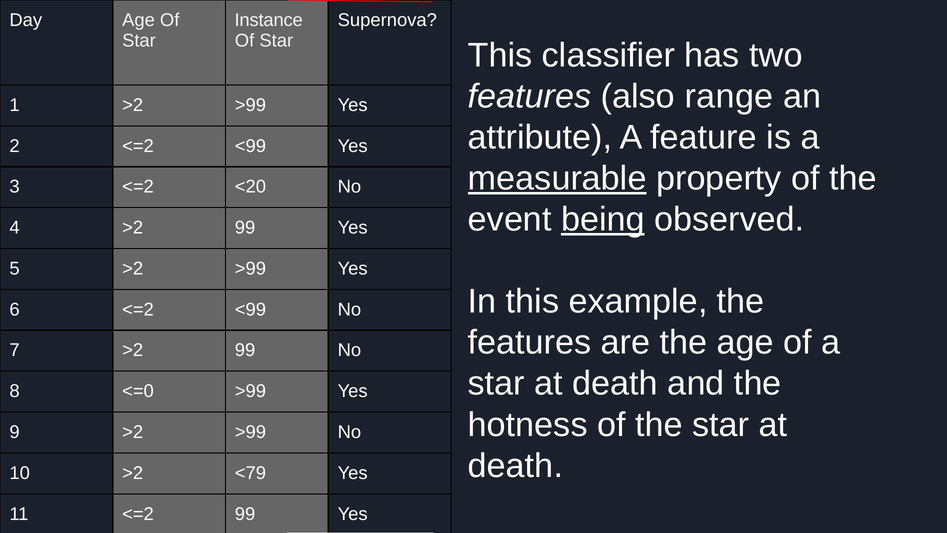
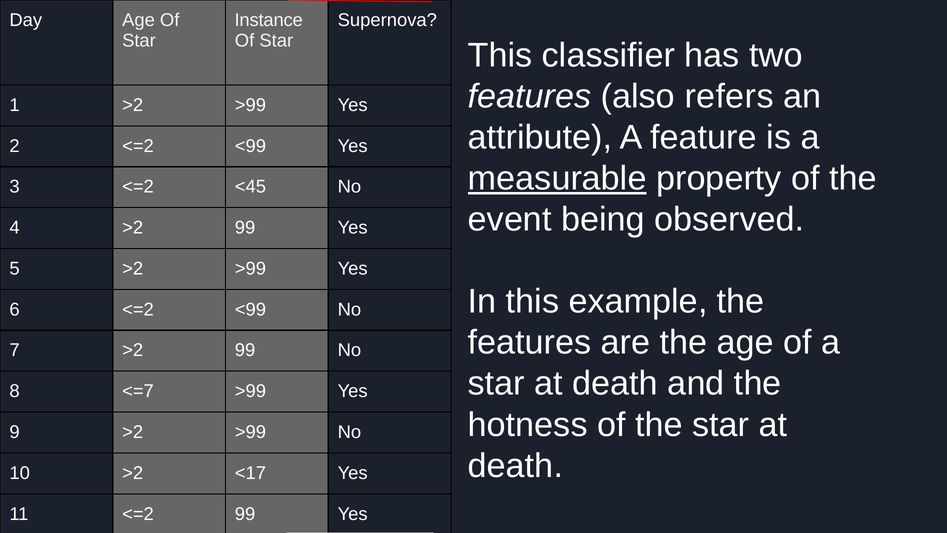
range: range -> refers (729, 96)
<20: <20 -> <45 (250, 187)
being underline: present -> none (603, 219)
<=0: <=0 -> <=7 (138, 391)
<79: <79 -> <17 (250, 473)
